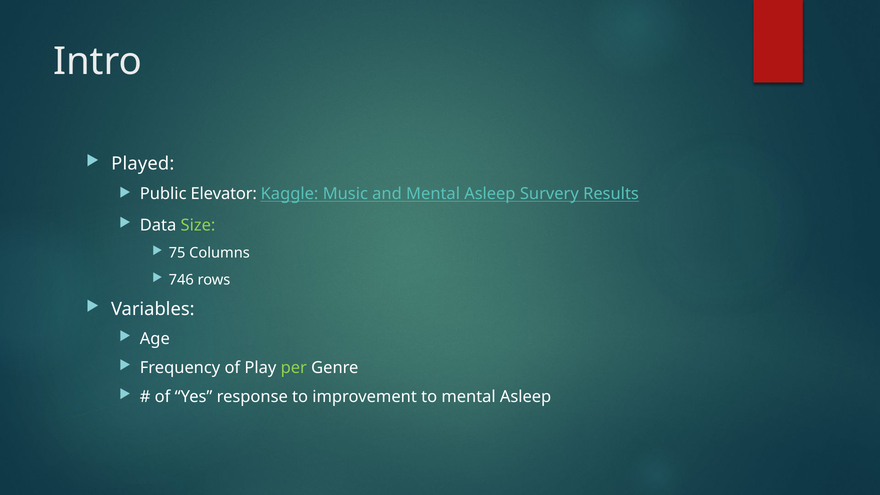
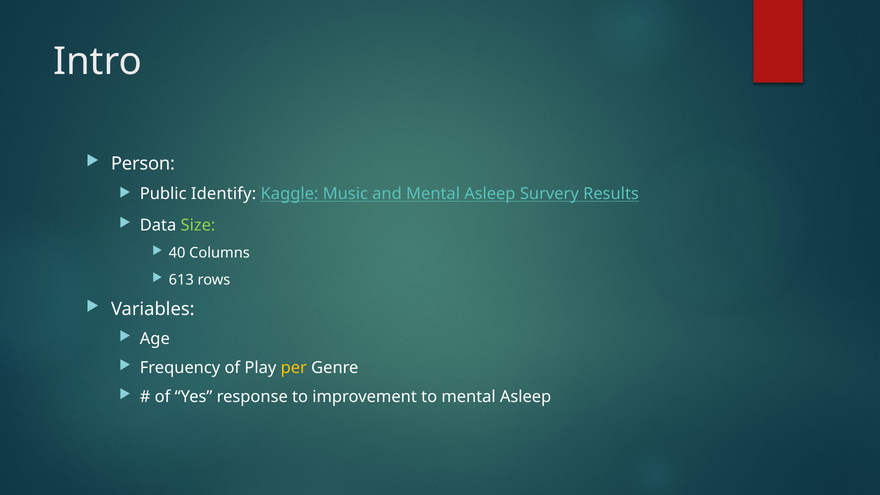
Played: Played -> Person (143, 164)
Elevator: Elevator -> Identify (224, 194)
75: 75 -> 40 (177, 253)
746: 746 -> 613 (181, 280)
per colour: light green -> yellow (294, 368)
